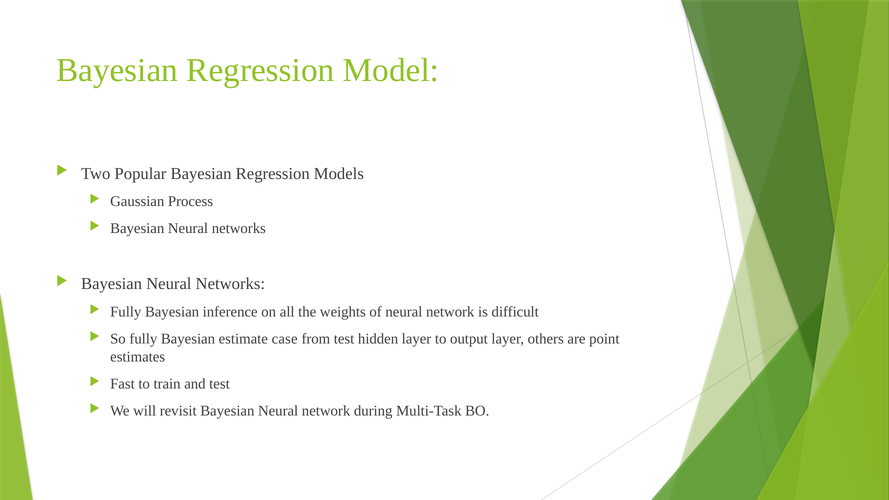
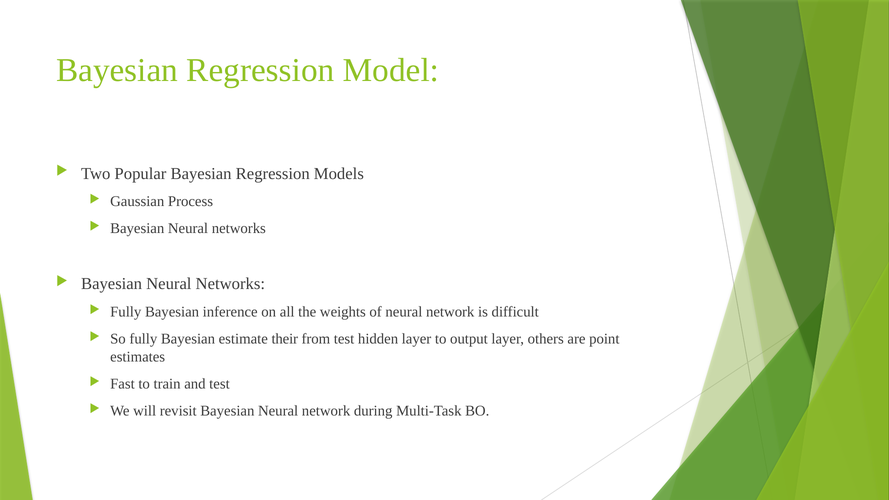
case: case -> their (285, 339)
